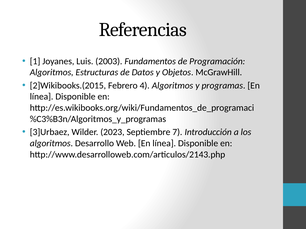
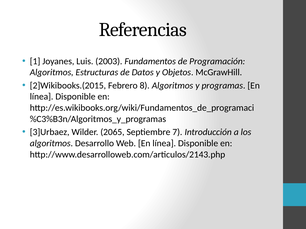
4: 4 -> 8 (145, 86)
2023: 2023 -> 2065 (112, 132)
